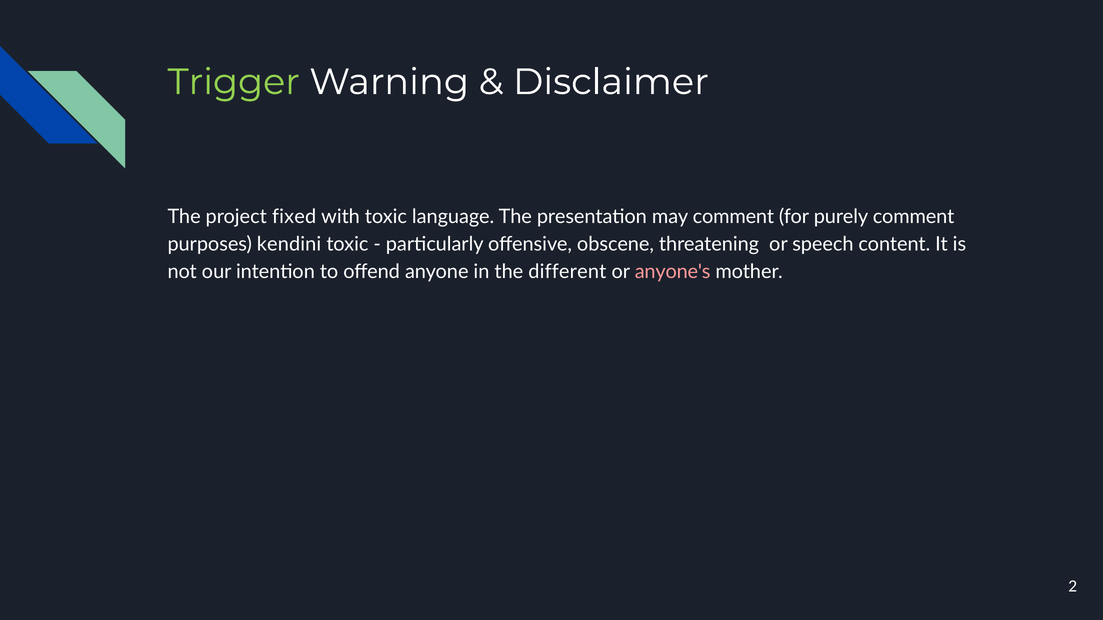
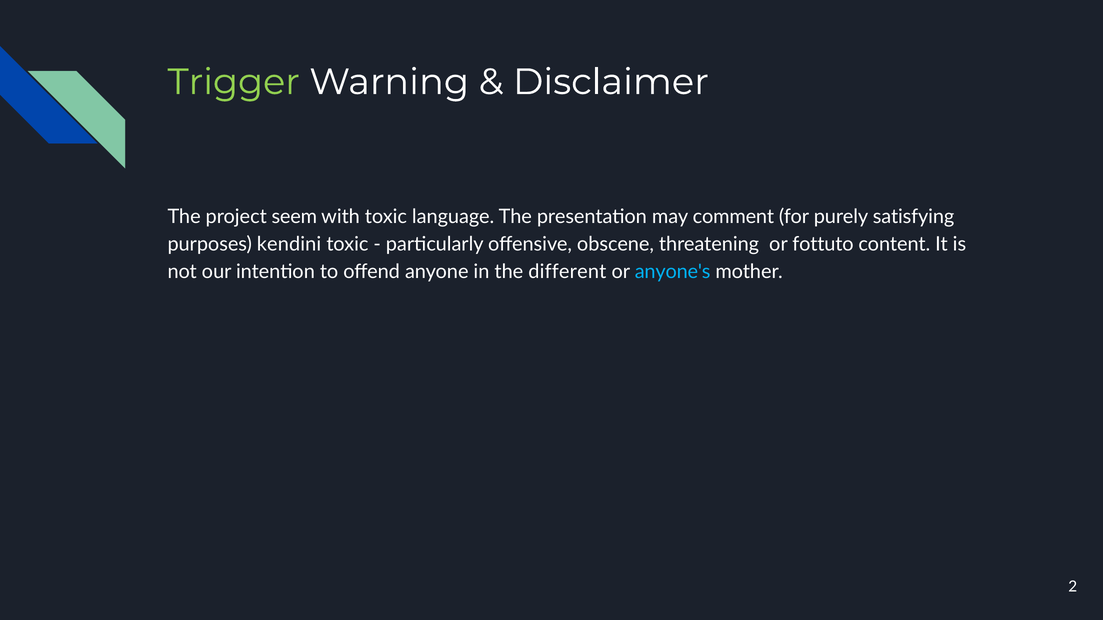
fixed: fixed -> seem (294, 217)
purely comment: comment -> satisfying (914, 217)
speech: speech -> fottuto (823, 244)
anyone's colour: pink -> light blue (673, 272)
